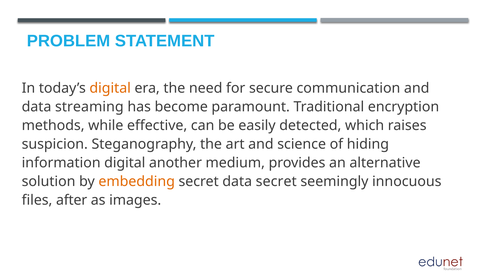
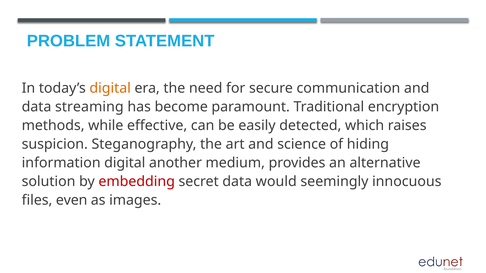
embedding colour: orange -> red (137, 182)
data secret: secret -> would (276, 182)
after: after -> even (72, 200)
